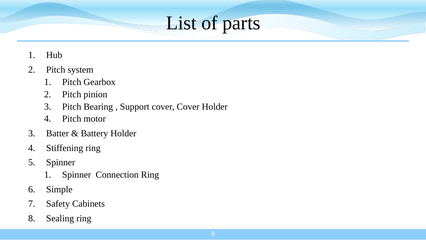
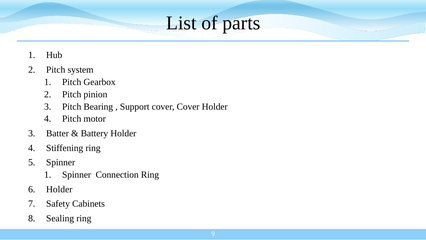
Simple: Simple -> Holder (59, 189)
